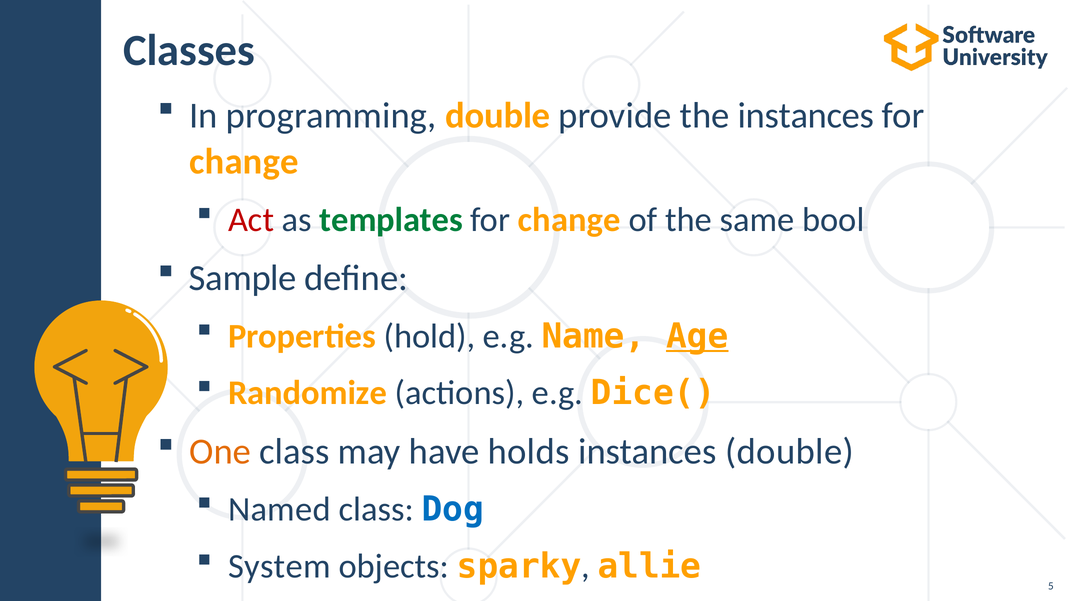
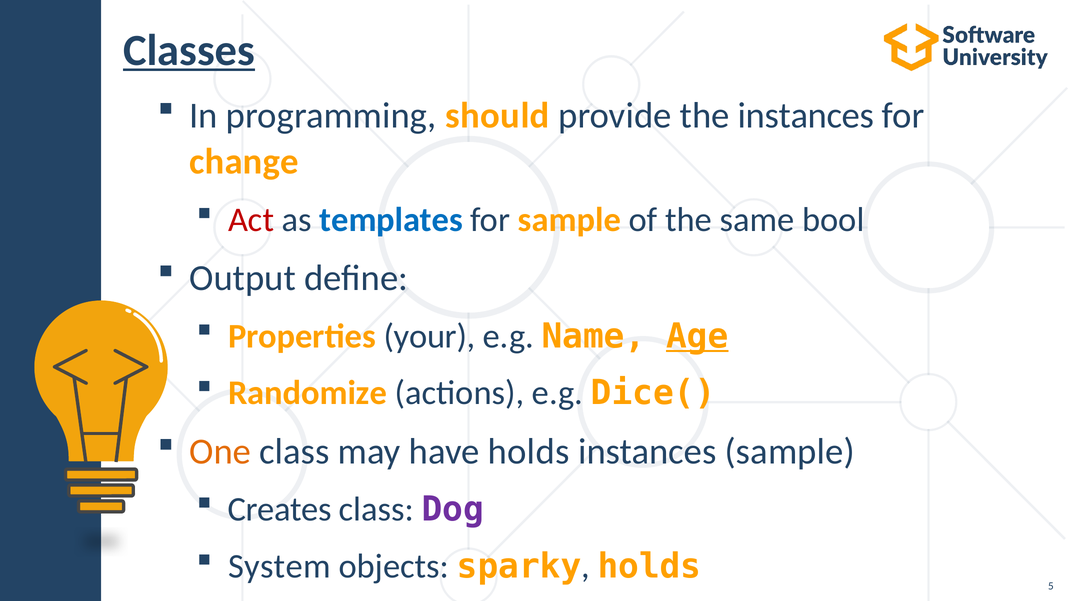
Classes underline: none -> present (189, 51)
programming double: double -> should (497, 115)
templates colour: green -> blue (391, 220)
change: change -> sample (569, 220)
Sample: Sample -> Output (243, 278)
hold: hold -> your (430, 336)
instances double: double -> sample (790, 451)
Named: Named -> Creates (280, 509)
Dog colour: blue -> purple (453, 509)
sparky allie: allie -> holds (649, 566)
